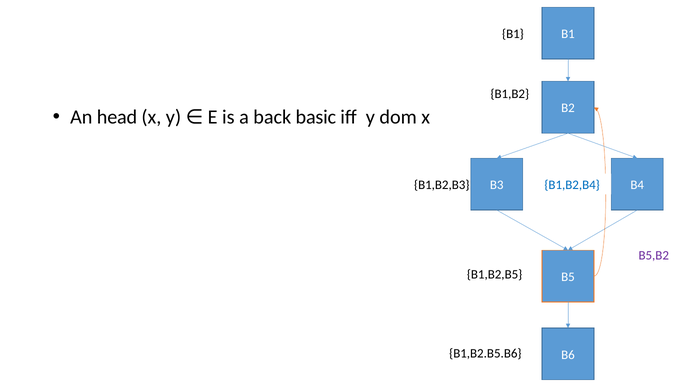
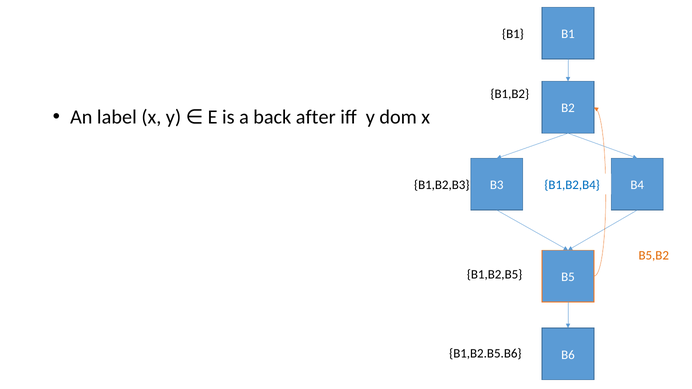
head: head -> label (117, 117)
basic: basic -> after (316, 117)
B5,B2 colour: purple -> orange (654, 256)
